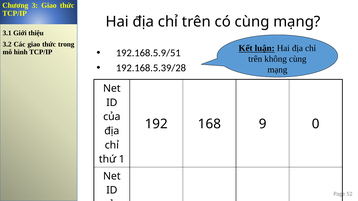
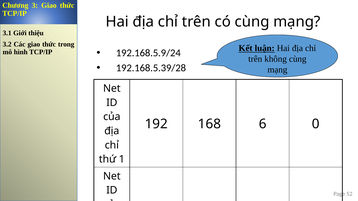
192.168.5.9/51: 192.168.5.9/51 -> 192.168.5.9/24 (148, 53)
9: 9 -> 6 (263, 124)
